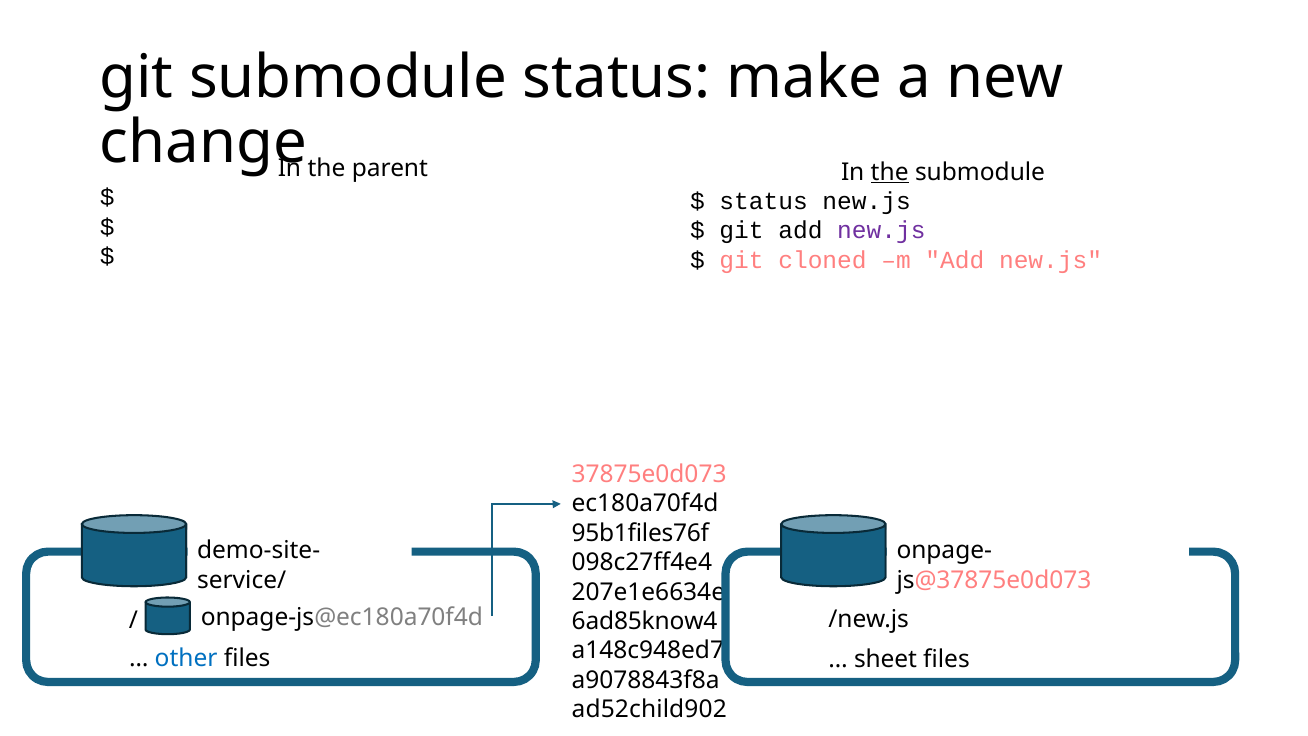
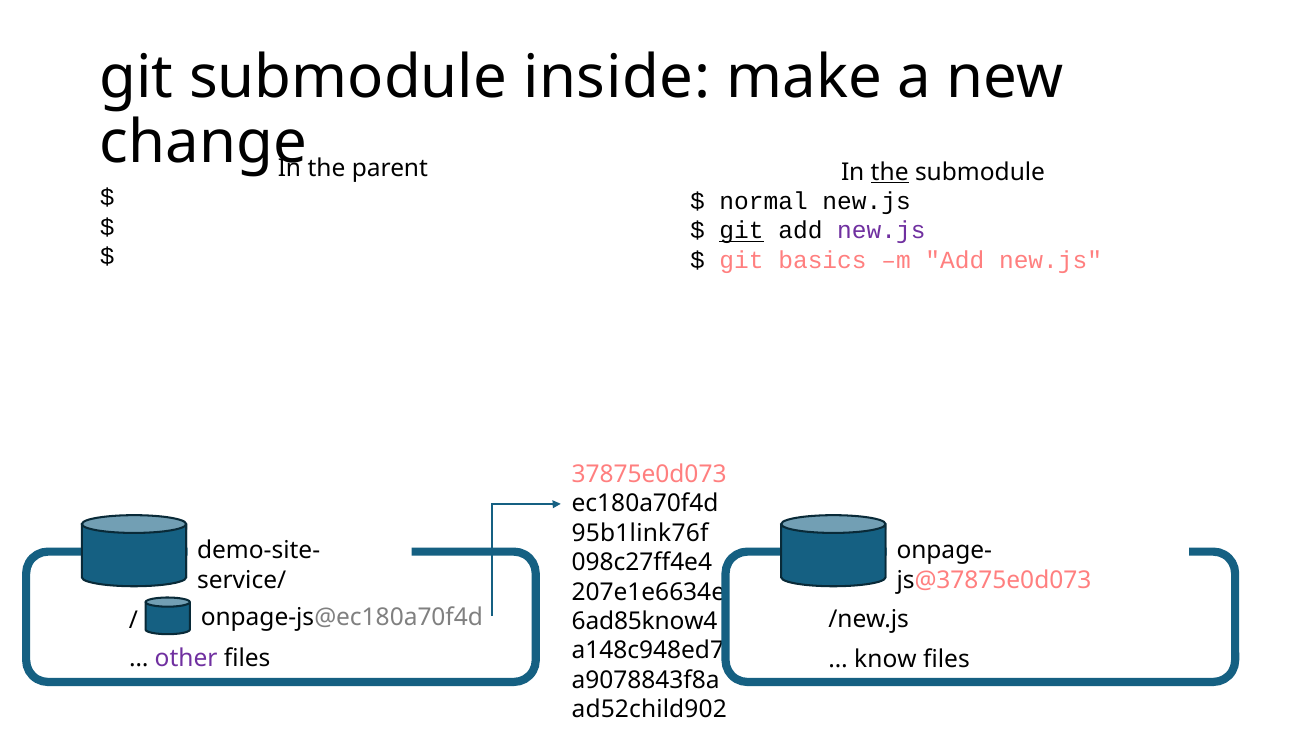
submodule status: status -> inside (617, 78)
status: status -> normal (764, 201)
git underline: none -> present (742, 231)
cloned: cloned -> basics (822, 260)
95b1files76f: 95b1files76f -> 95b1link76f (640, 533)
other colour: blue -> purple (186, 659)
sheet: sheet -> know (885, 659)
